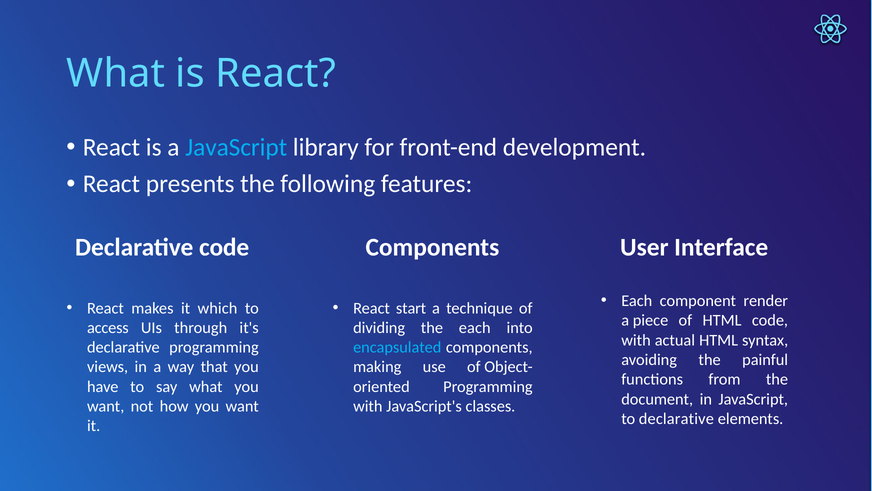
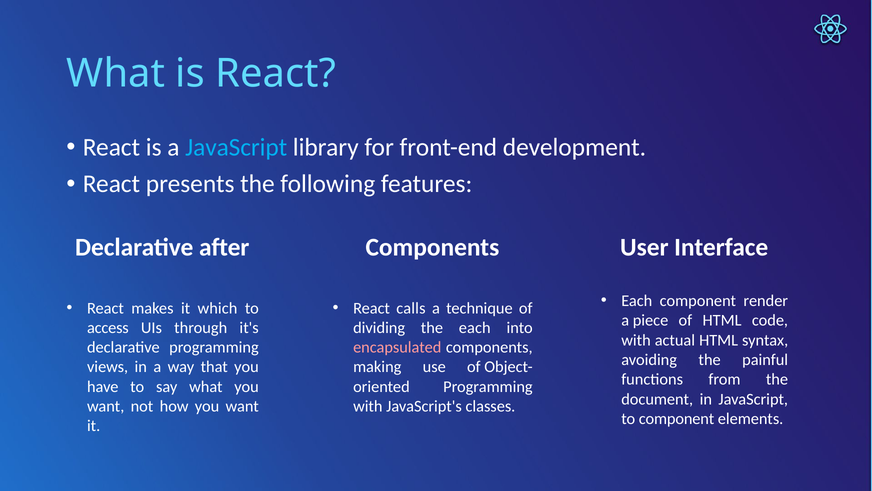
Declarative code: code -> after (224, 247)
start: start -> calls (411, 308)
encapsulated colour: light blue -> pink (397, 347)
to declarative: declarative -> component (677, 418)
